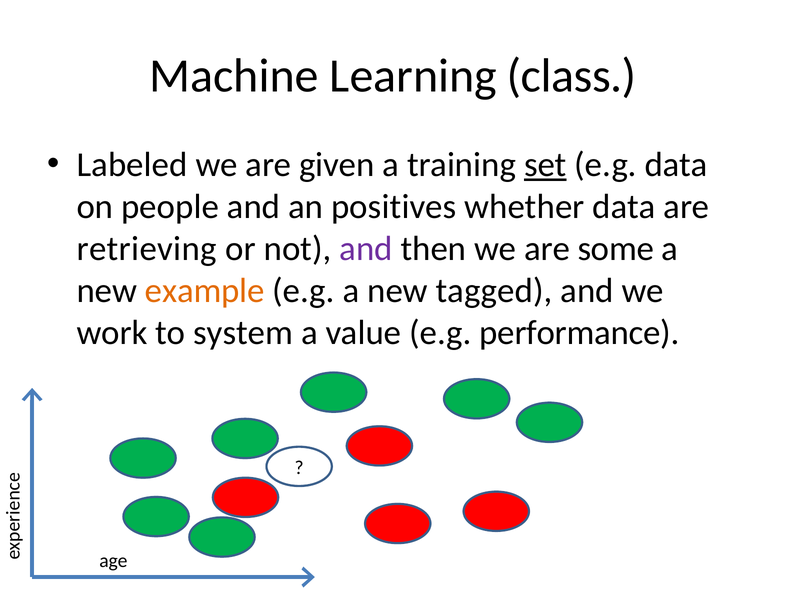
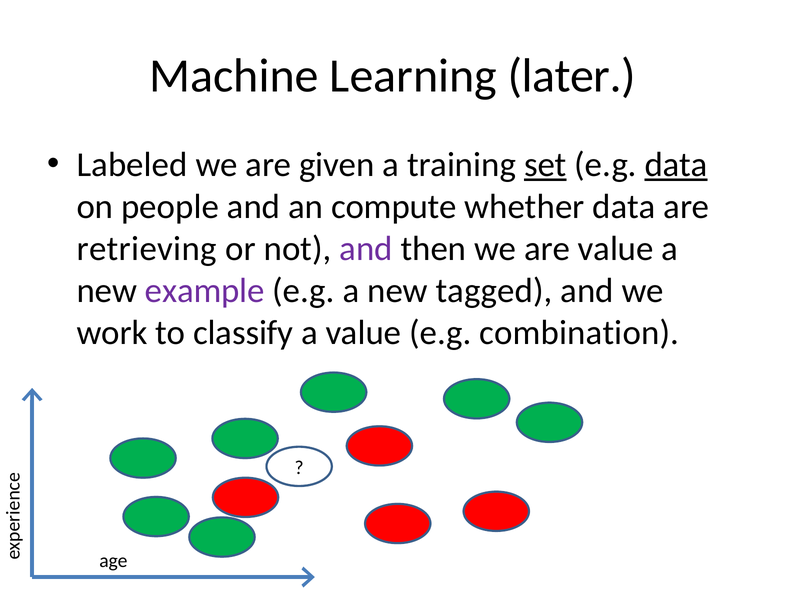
class: class -> later (572, 76)
data underline: none -> present (676, 165)
positives: positives -> compute (394, 207)
are some: some -> value (616, 249)
example colour: orange -> purple (205, 290)
system: system -> classify (243, 332)
performance: performance -> combination (579, 332)
